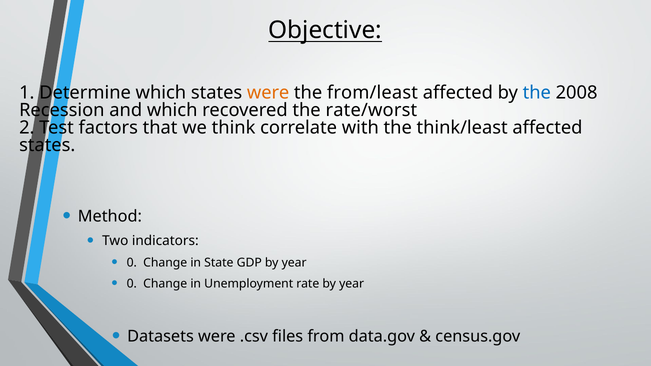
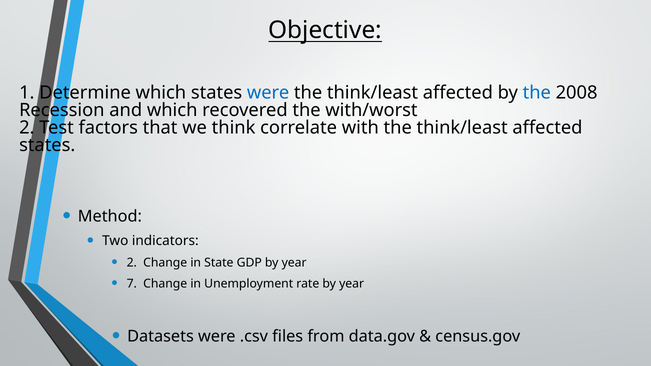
were colour: orange -> blue (268, 93)
from/least: from/least -> think/least (373, 93)
rate/worst: rate/worst -> with/worst (371, 110)
0: 0 -> 2 (132, 263)
0: 0 -> 7 (132, 284)
